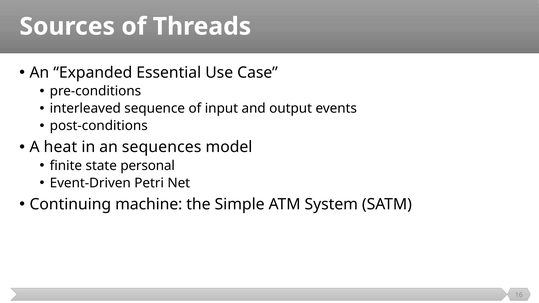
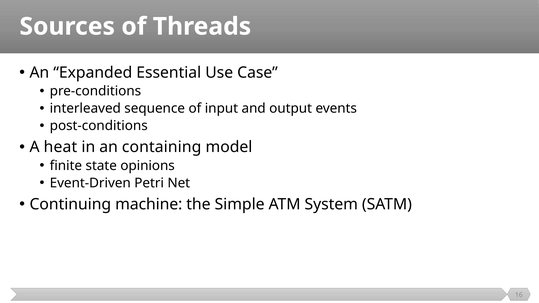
sequences: sequences -> containing (162, 147)
personal: personal -> opinions (148, 166)
